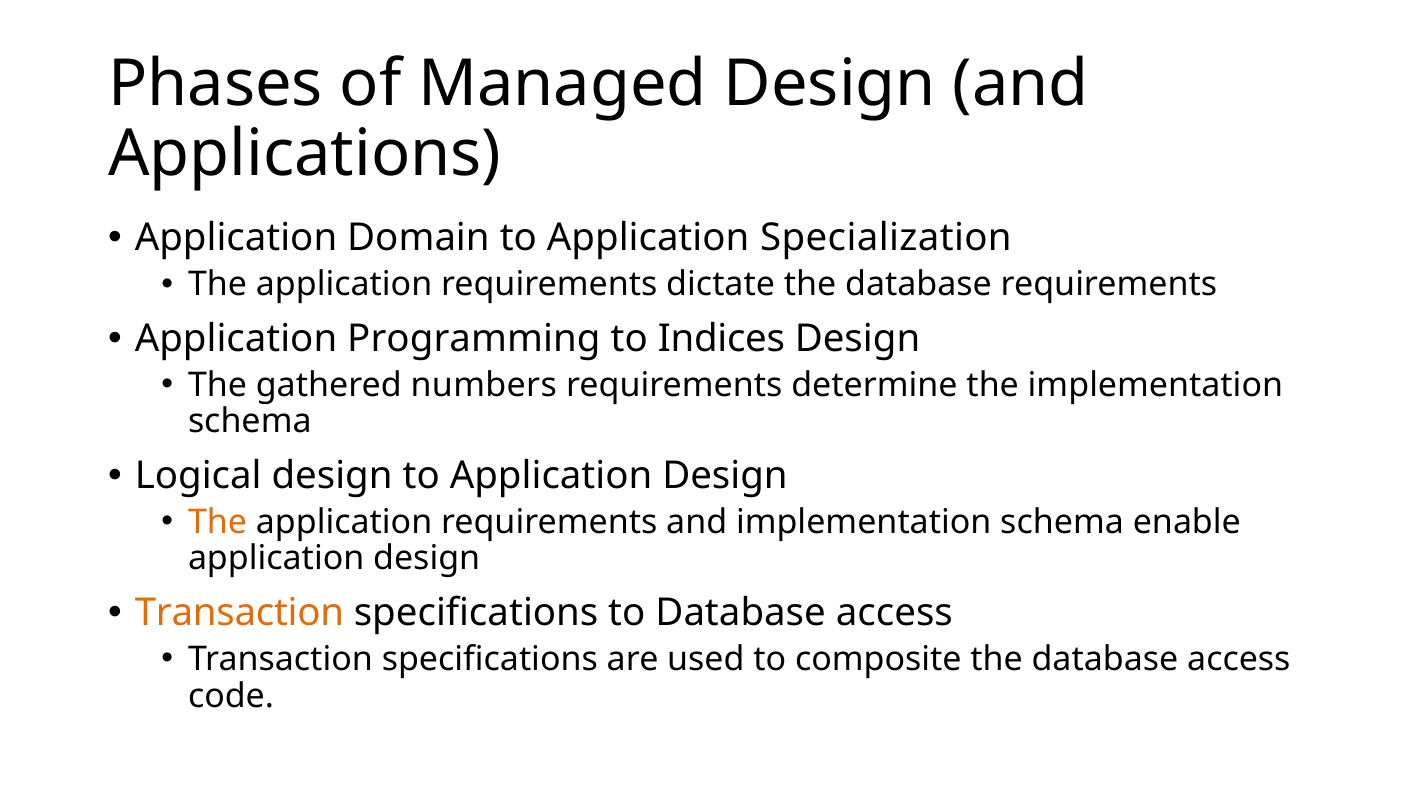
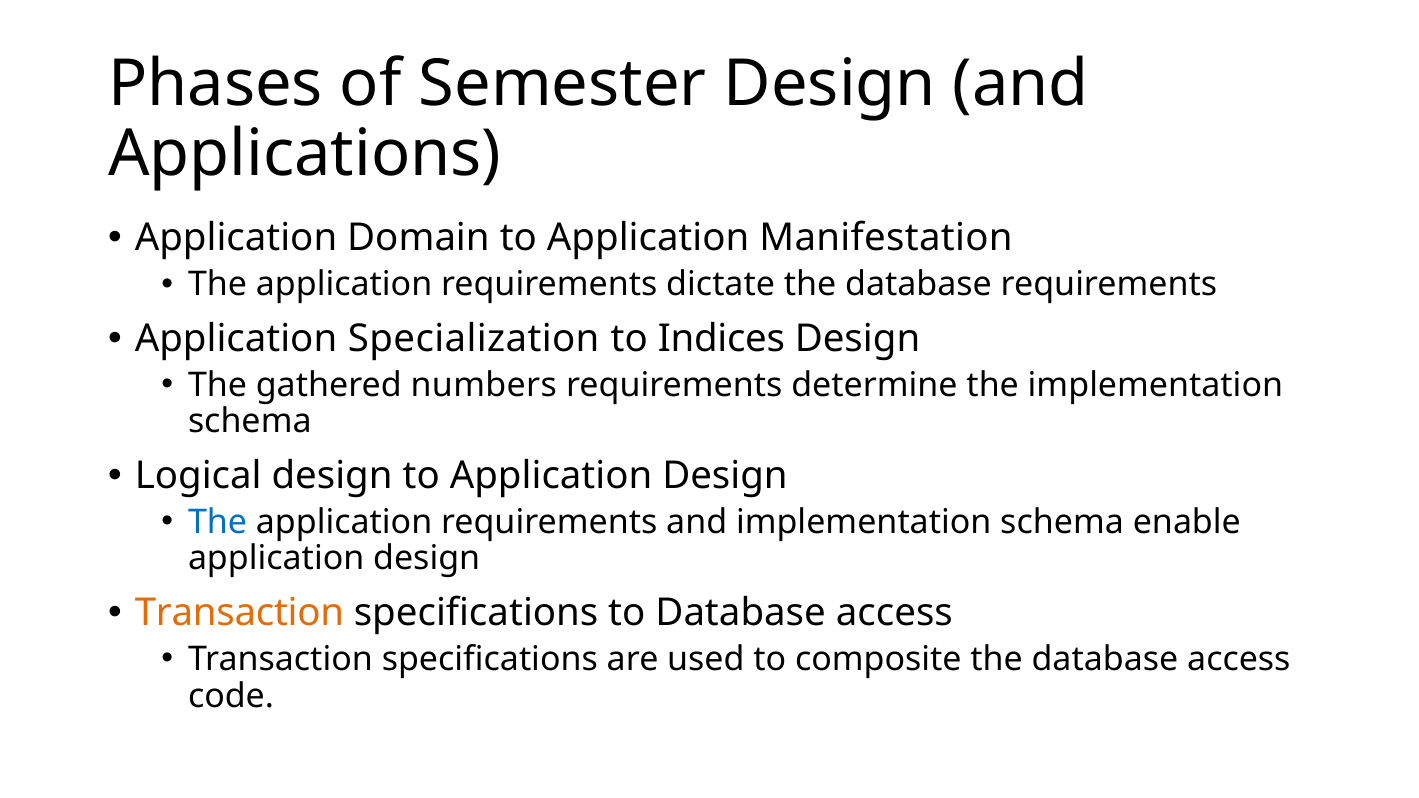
Managed: Managed -> Semester (563, 84)
Specialization: Specialization -> Manifestation (886, 238)
Programming: Programming -> Specialization (474, 339)
The colour: orange -> blue (218, 522)
